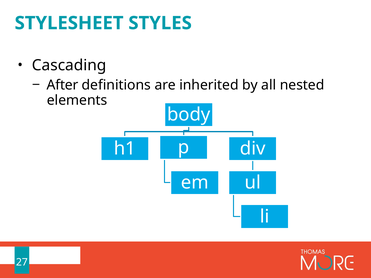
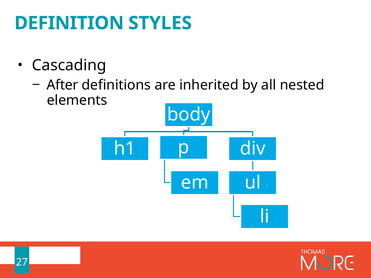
STYLESHEET: STYLESHEET -> DEFINITION (69, 23)
